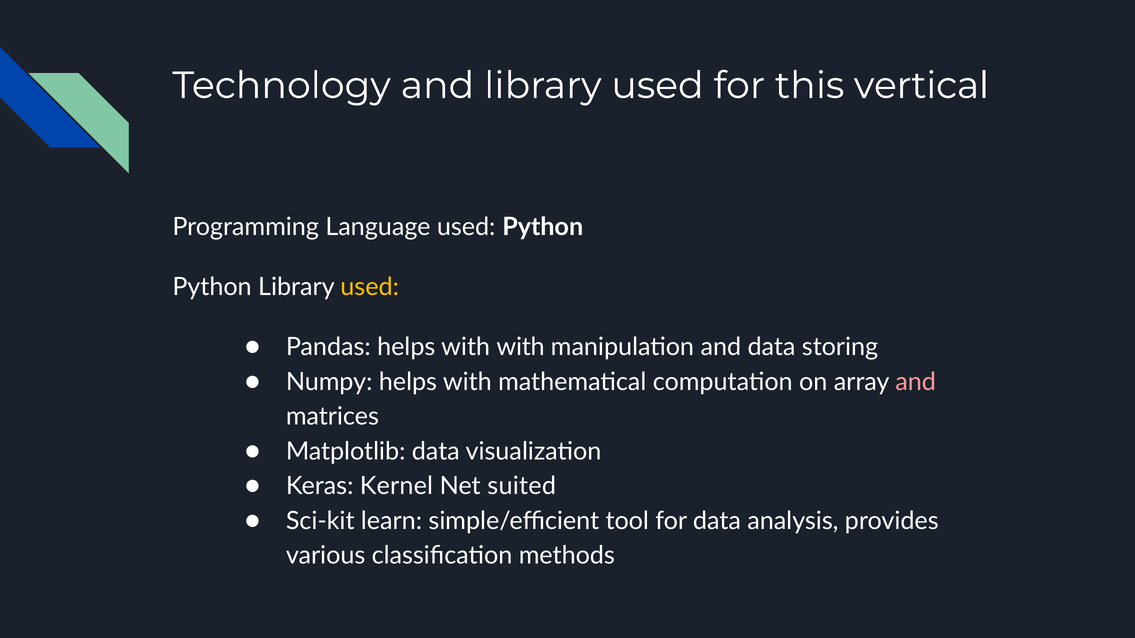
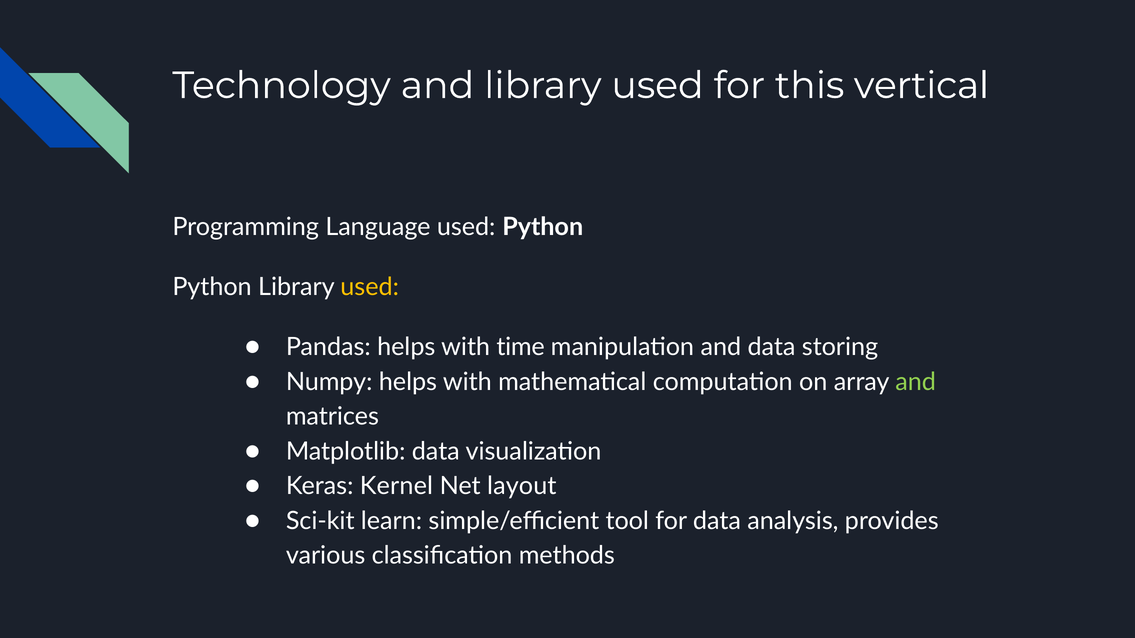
with with: with -> time (521, 347)
and colour: pink -> light green (916, 382)
suited: suited -> layout (522, 486)
